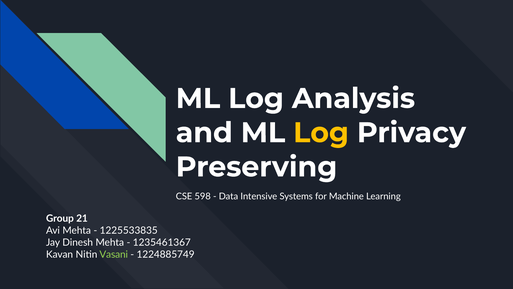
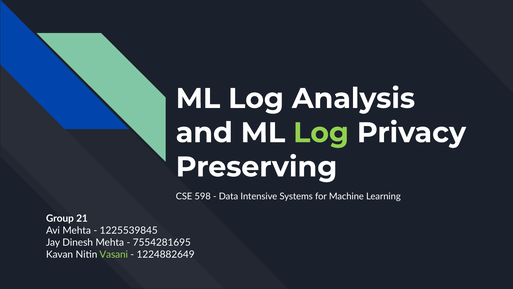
Log colour: yellow -> light green (321, 133)
1225533835: 1225533835 -> 1225539845 (129, 230)
1235461367: 1235461367 -> 7554281695 (162, 242)
1224885749: 1224885749 -> 1224882649 (166, 254)
